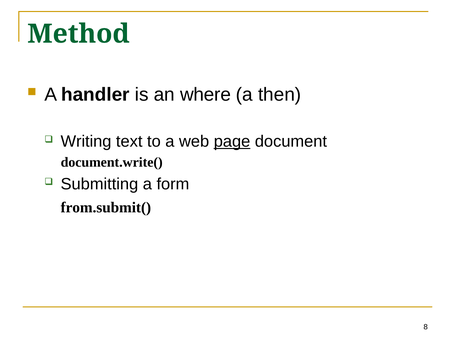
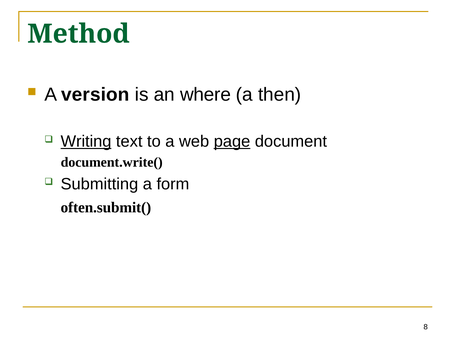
handler: handler -> version (95, 95)
Writing underline: none -> present (86, 142)
from.submit(: from.submit( -> often.submit( (106, 208)
